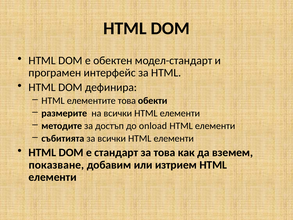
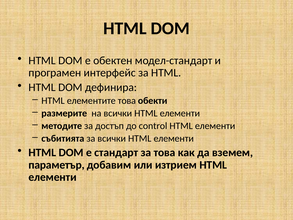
onload: onload -> control (153, 126)
показване: показване -> параметър (56, 165)
